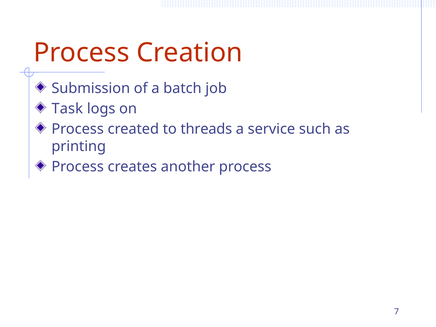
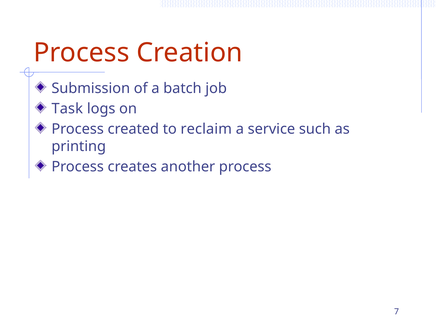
threads: threads -> reclaim (206, 129)
